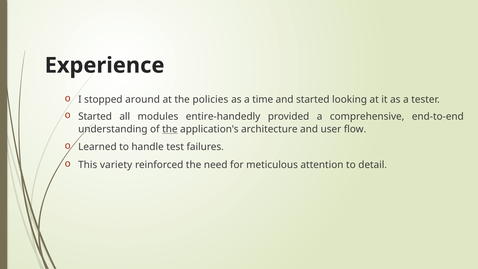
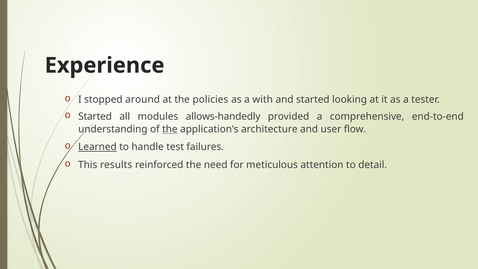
time: time -> with (263, 100)
entire-handedly: entire-handedly -> allows-handedly (223, 116)
Learned underline: none -> present (97, 147)
variety: variety -> results (116, 165)
